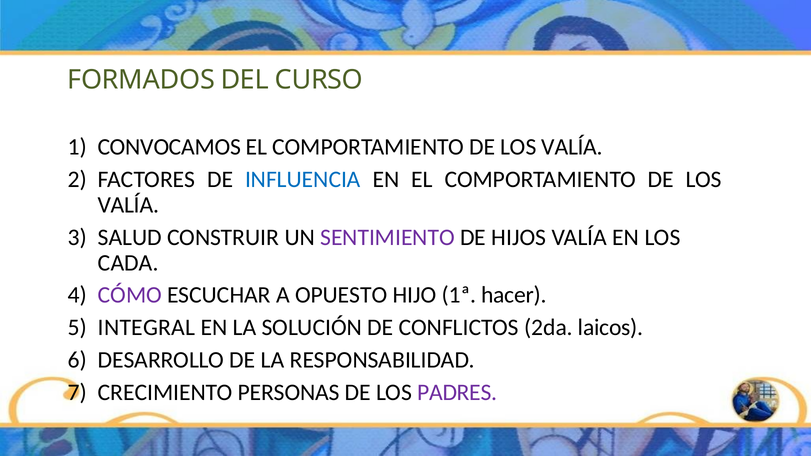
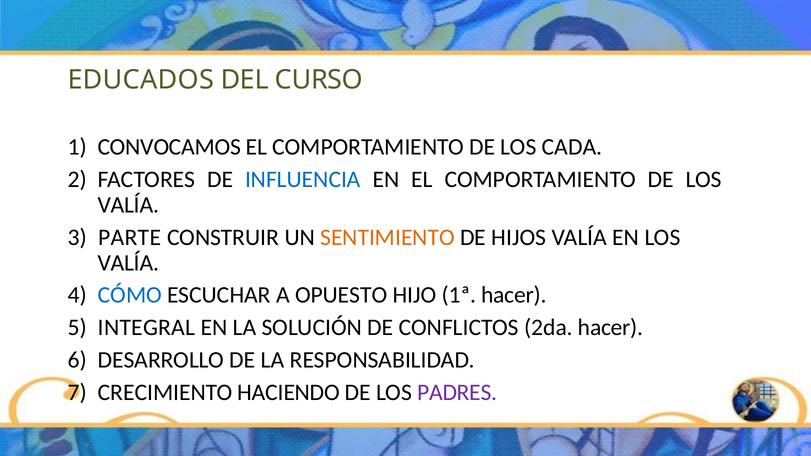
FORMADOS: FORMADOS -> EDUCADOS (141, 80)
VALÍA: VALÍA -> CADA (572, 147)
SALUD: SALUD -> PARTE (130, 237)
SENTIMIENTO colour: purple -> orange (388, 237)
CADA: CADA -> VALÍA (128, 263)
CÓMO colour: purple -> blue (130, 295)
2da laicos: laicos -> hacer (611, 328)
PERSONAS: PERSONAS -> HACIENDO (289, 392)
